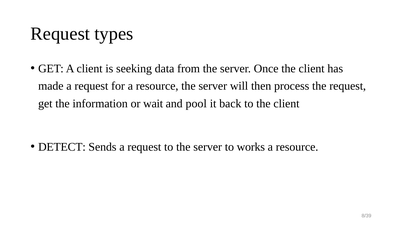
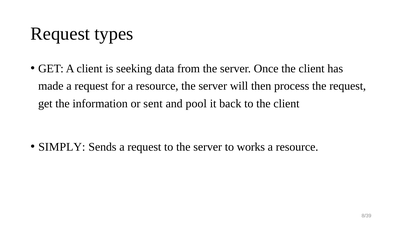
wait: wait -> sent (153, 104)
DETECT: DETECT -> SIMPLY (62, 147)
